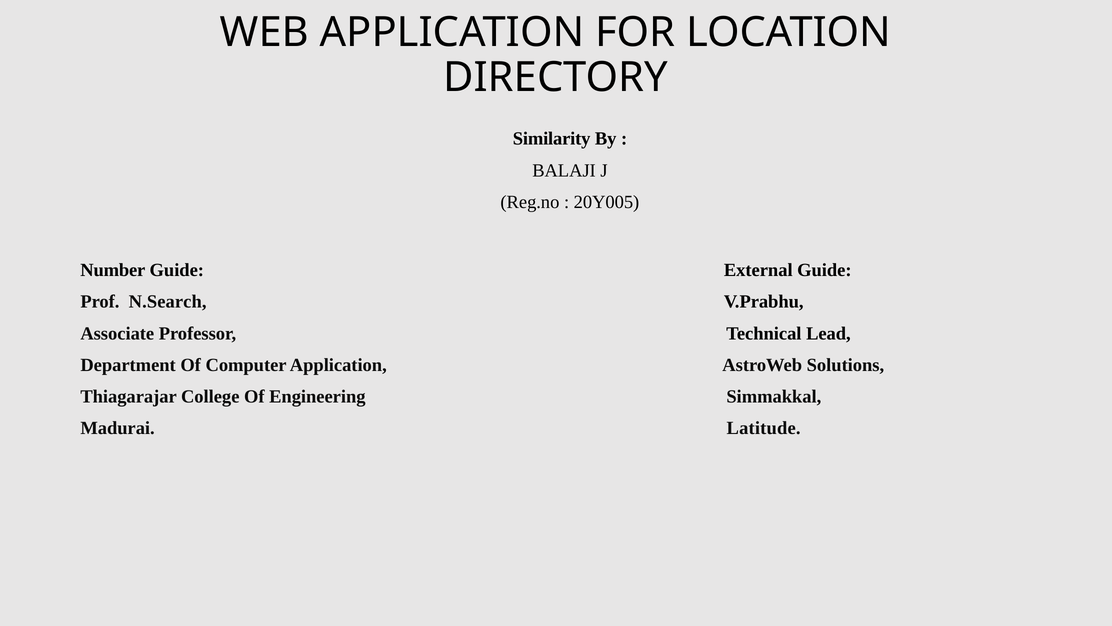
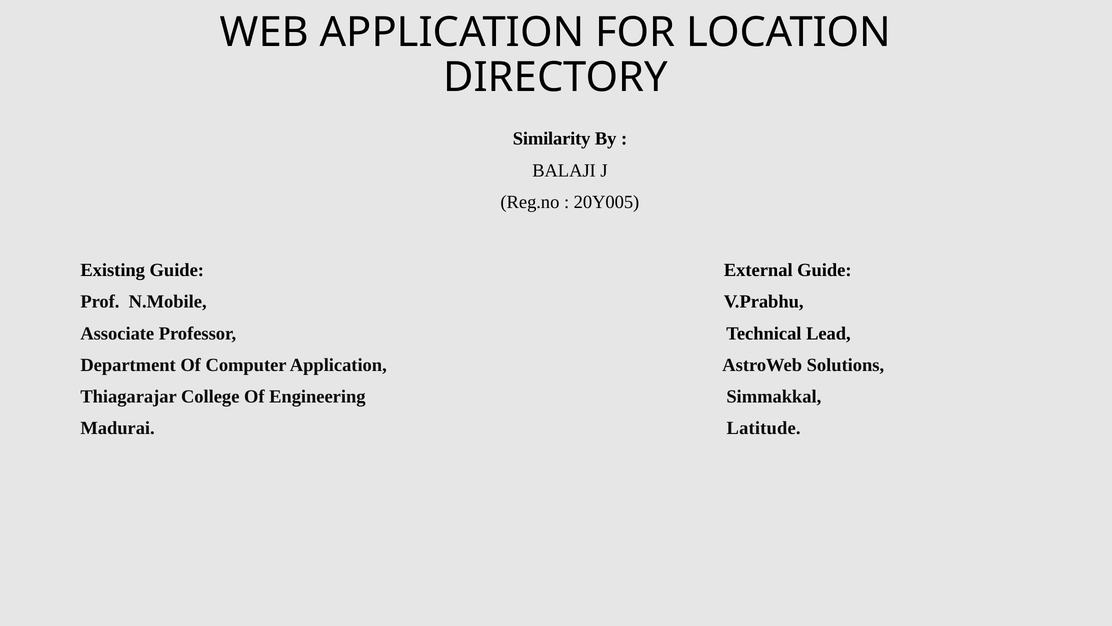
Number: Number -> Existing (113, 270)
N.Search: N.Search -> N.Mobile (168, 302)
